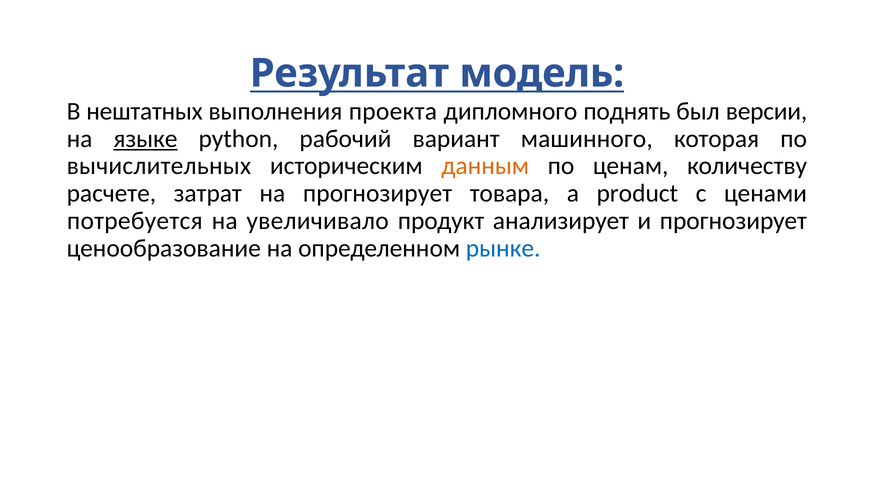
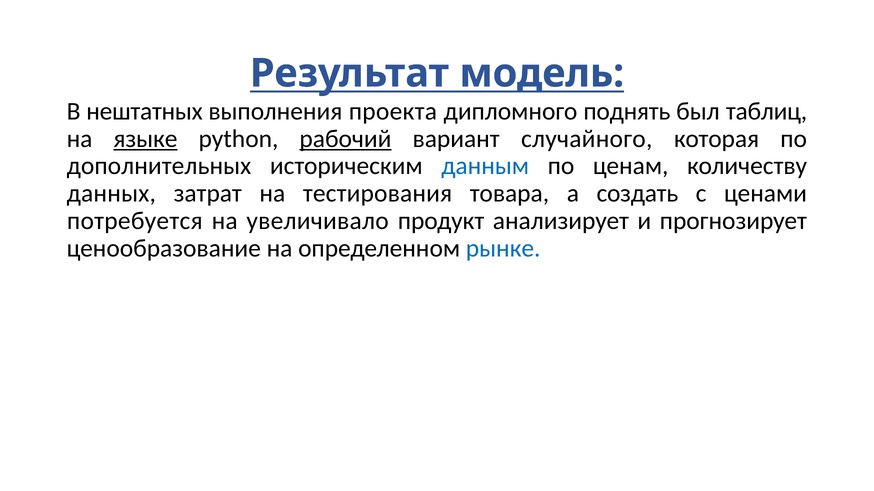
версии: версии -> таблиц (767, 111)
рабочий underline: none -> present (345, 139)
машинного: машинного -> случайного (587, 139)
вычислительных: вычислительных -> дополнительных (159, 166)
данным colour: orange -> blue (485, 166)
расчете: расчете -> данных (111, 194)
на прогнозирует: прогнозирует -> тестирования (378, 194)
product: product -> создать (637, 194)
